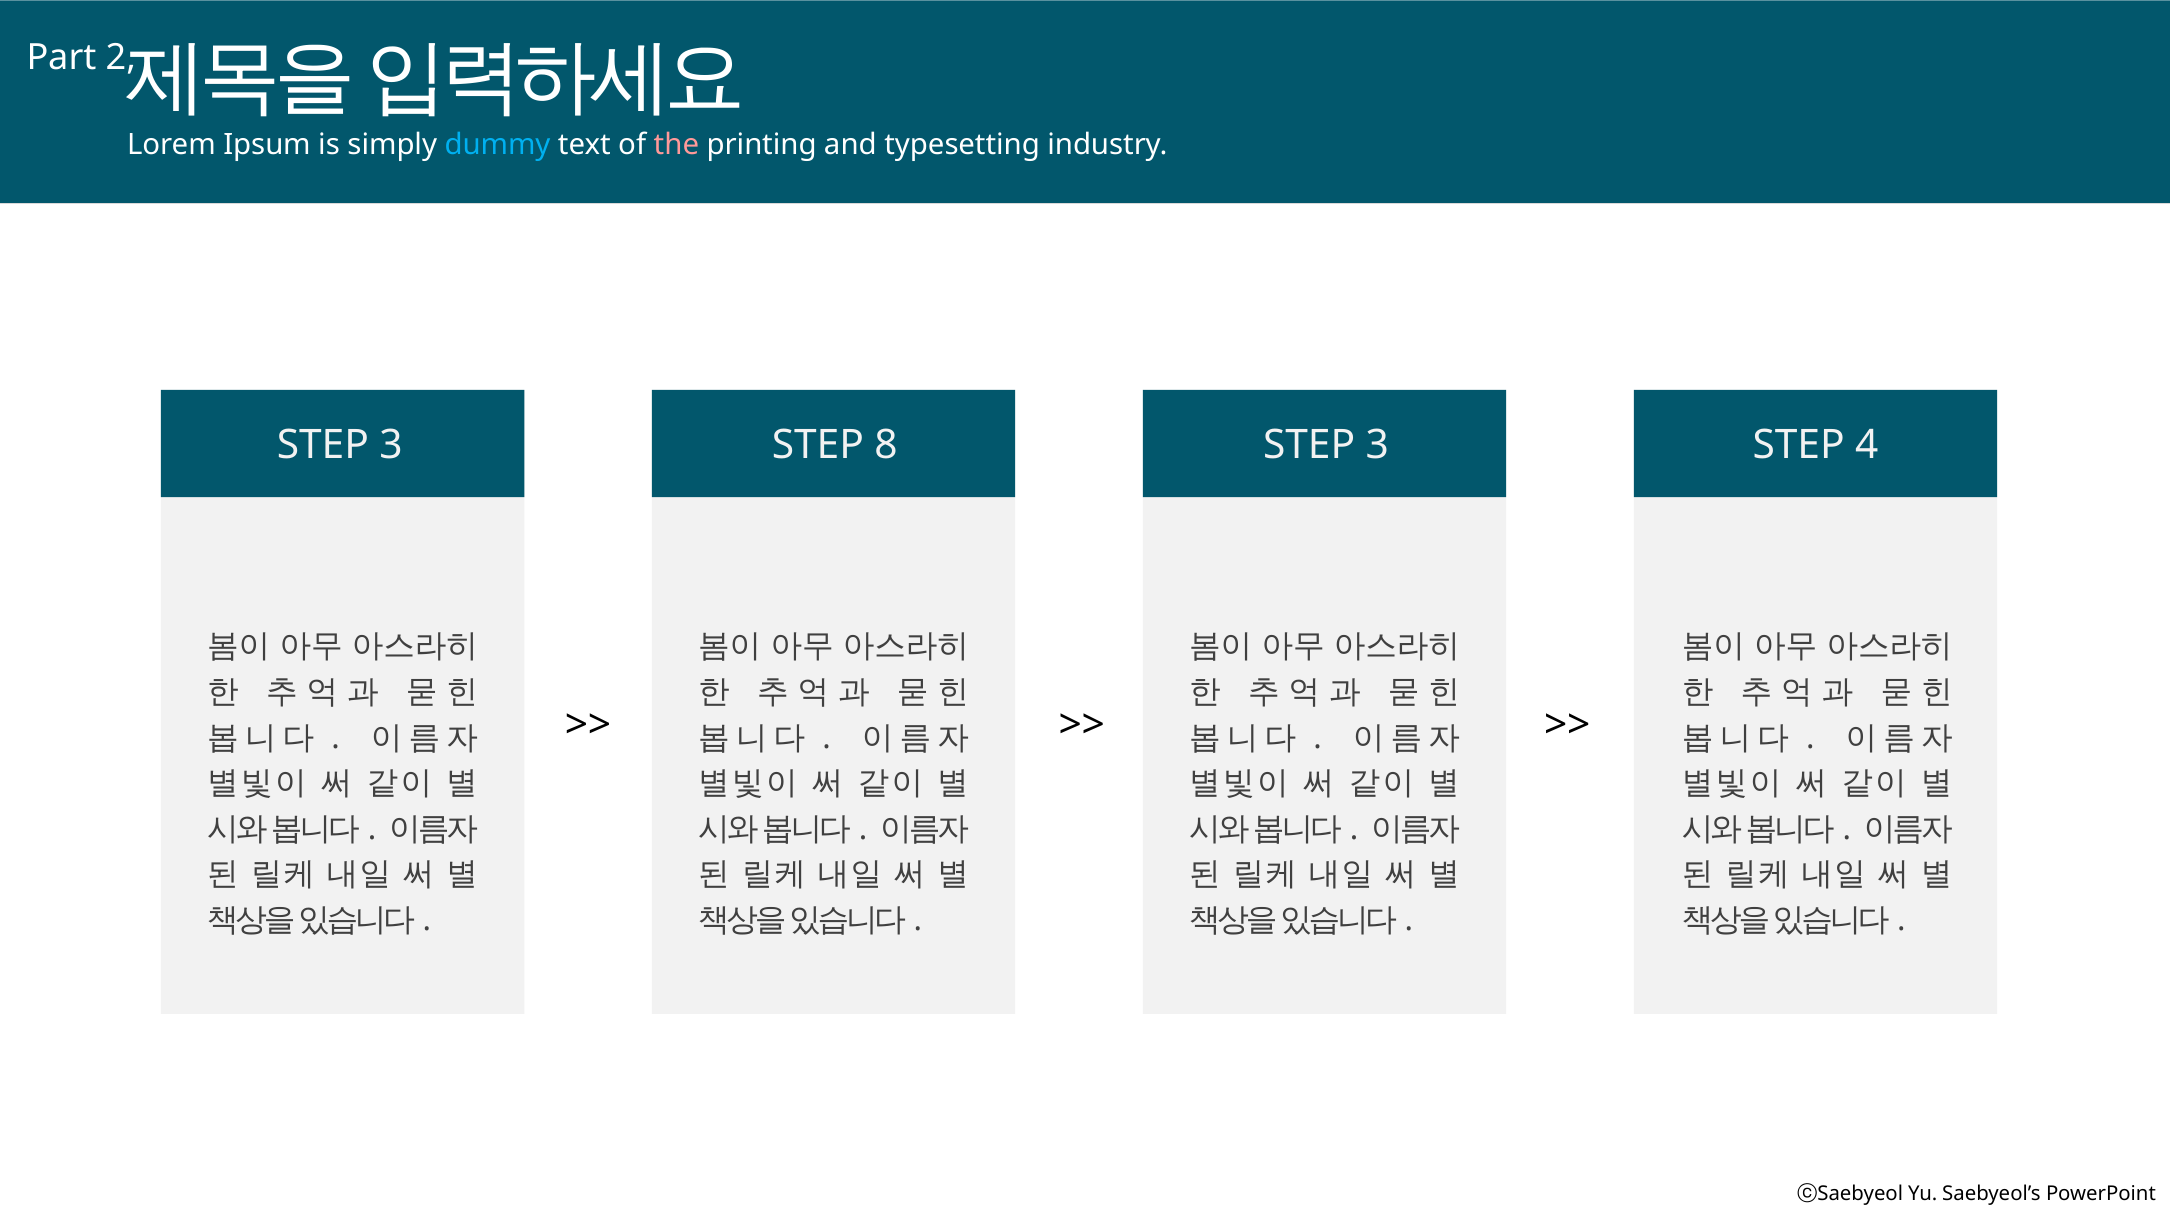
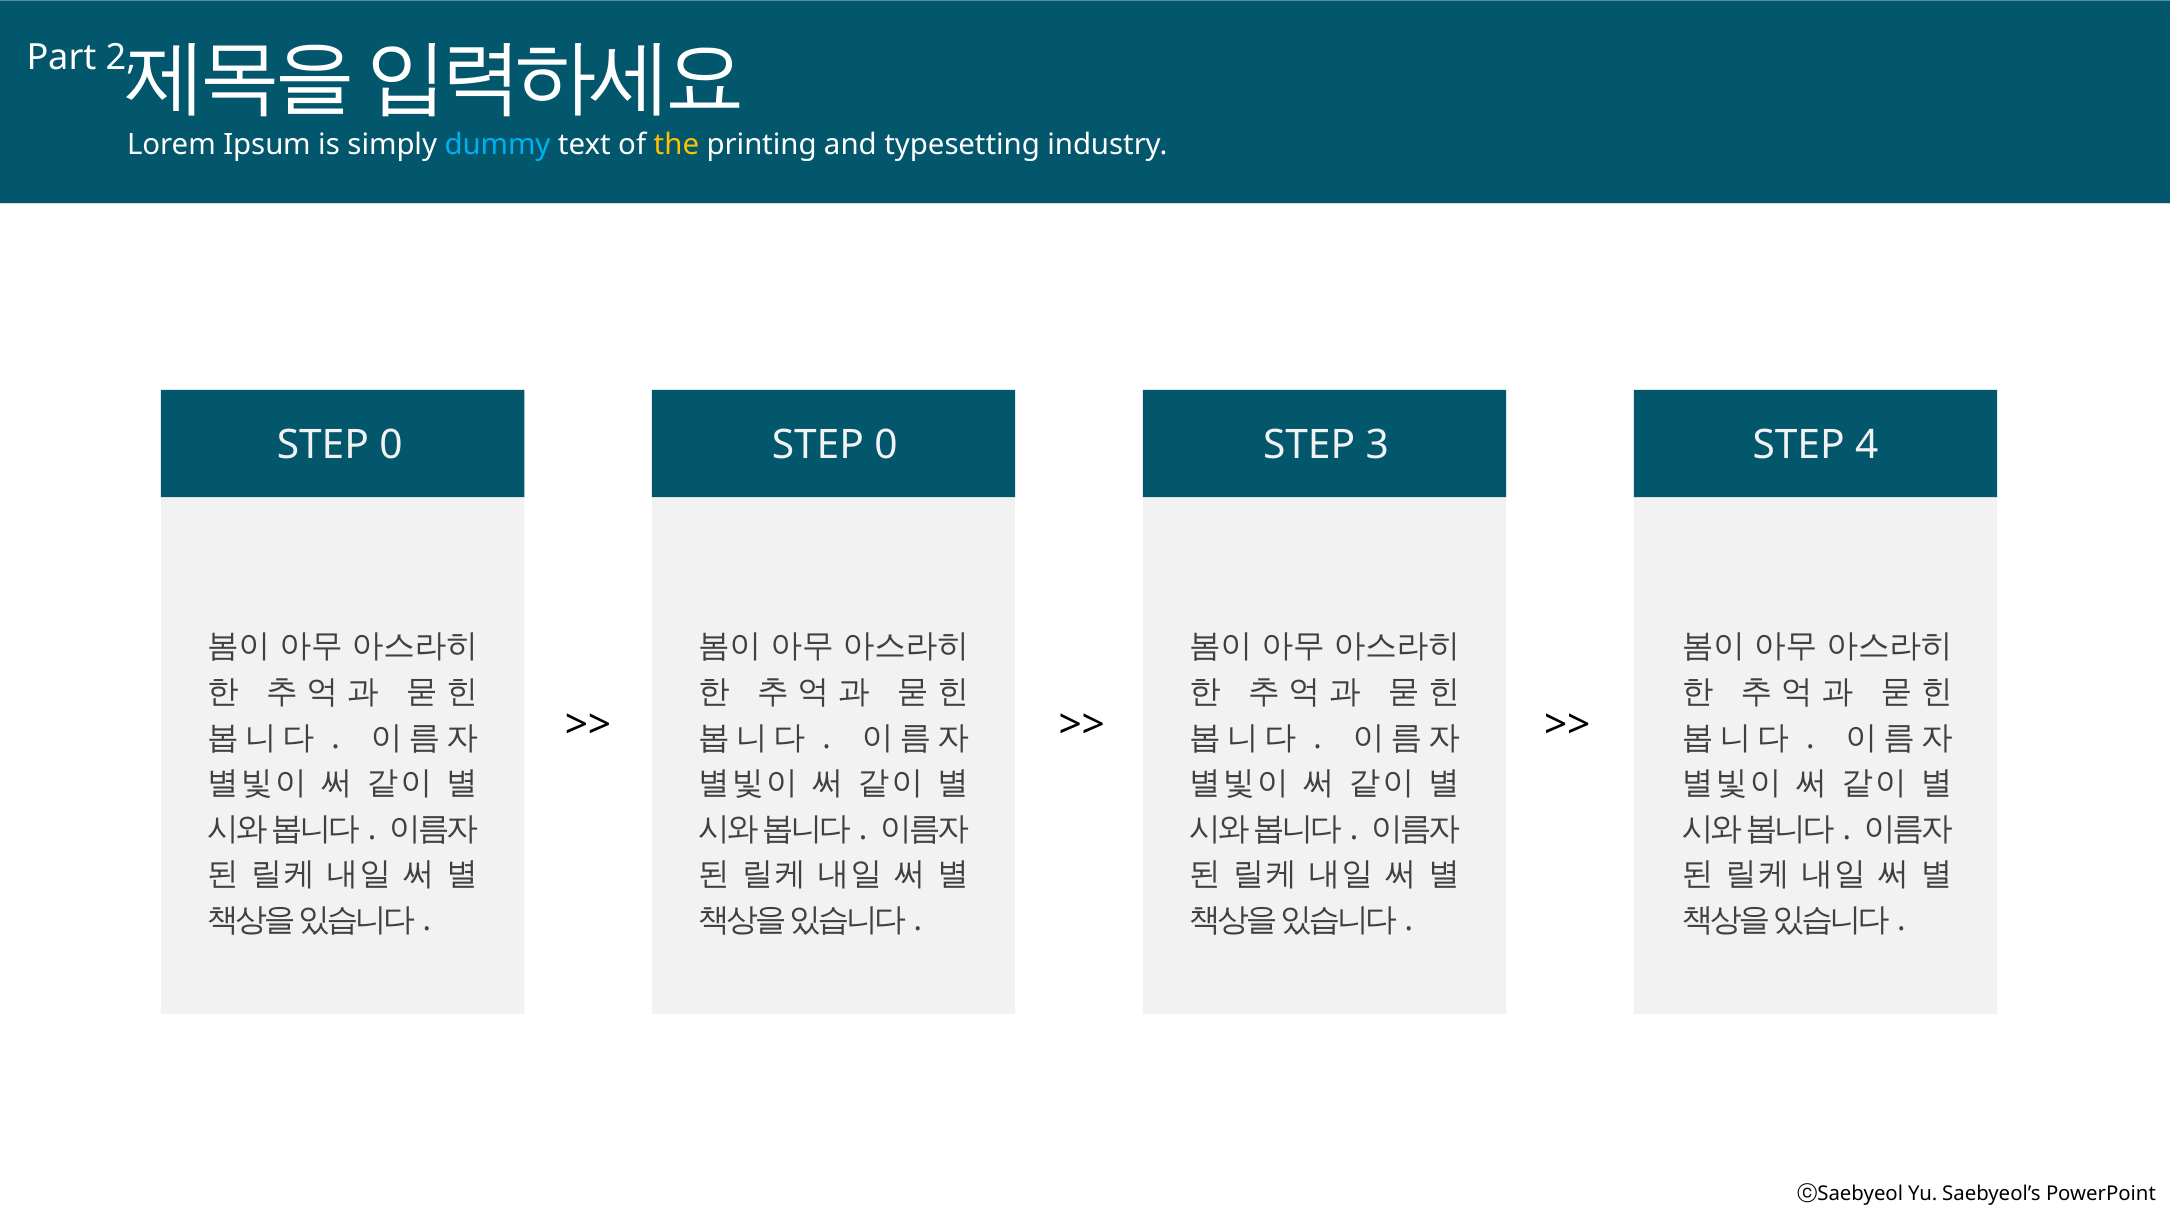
the colour: pink -> yellow (676, 145)
3: 3 -> 0 (391, 446)
8: 8 -> 0 (886, 446)
